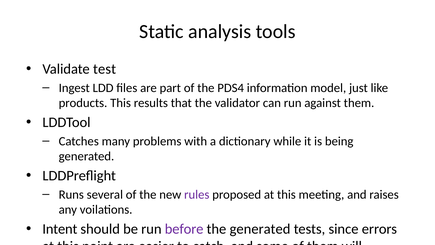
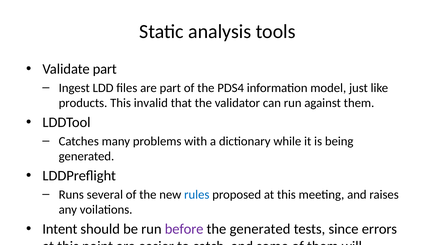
Validate test: test -> part (105, 69)
results: results -> invalid (151, 103)
rules colour: purple -> blue (197, 194)
